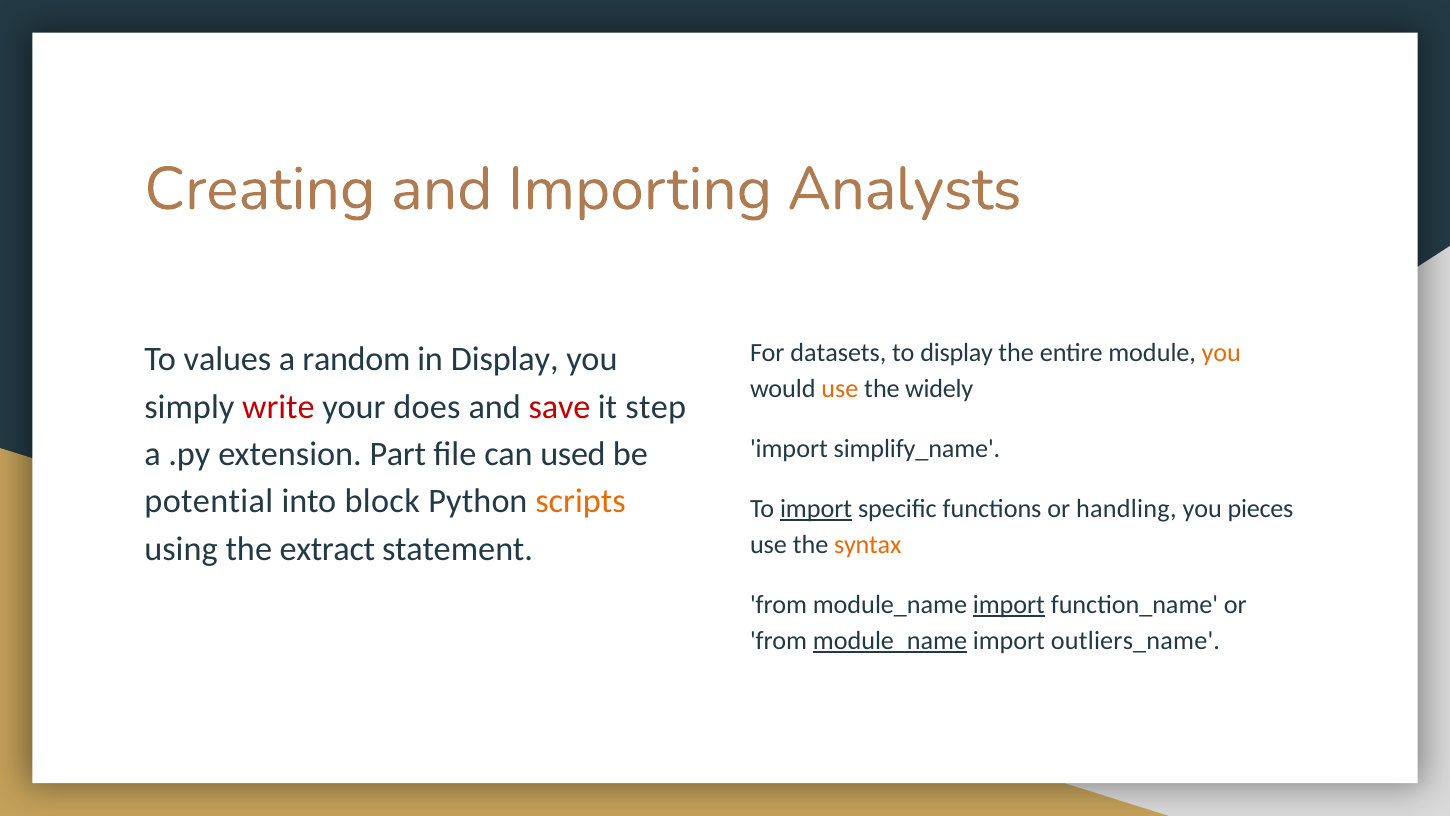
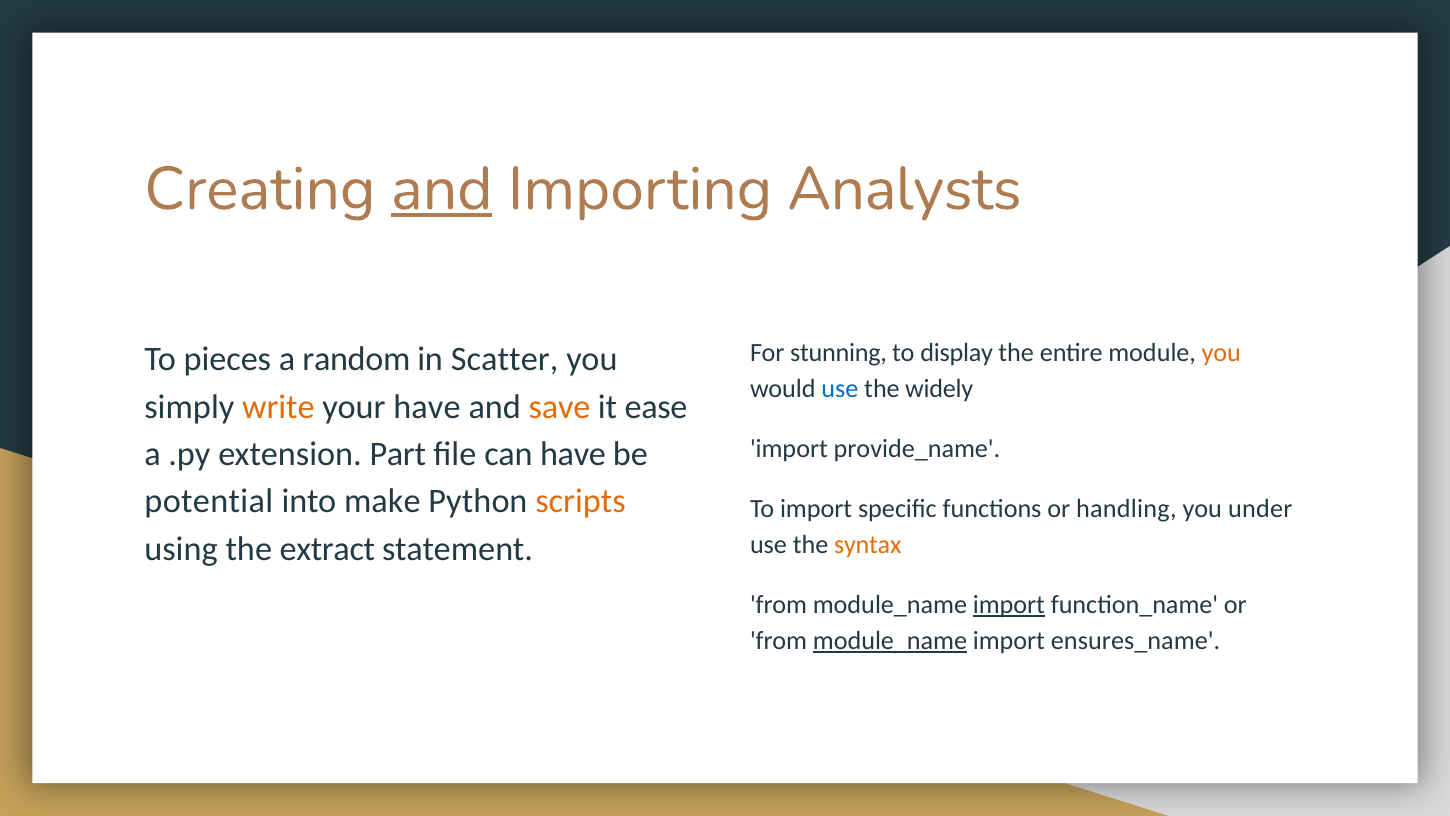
and underline: none -> present (442, 189)
datasets: datasets -> stunning (839, 352)
values: values -> pieces (227, 359)
in Display: Display -> Scatter (505, 359)
use colour: orange -> blue (840, 388)
write colour: red -> orange (278, 407)
your does: does -> have (427, 407)
save colour: red -> orange (559, 407)
step: step -> ease (656, 407)
simplify_name: simplify_name -> provide_name (917, 448)
can used: used -> have (573, 454)
block: block -> make (382, 501)
import underline: present -> none (816, 509)
pieces: pieces -> under (1260, 509)
outliers_name: outliers_name -> ensures_name (1136, 641)
